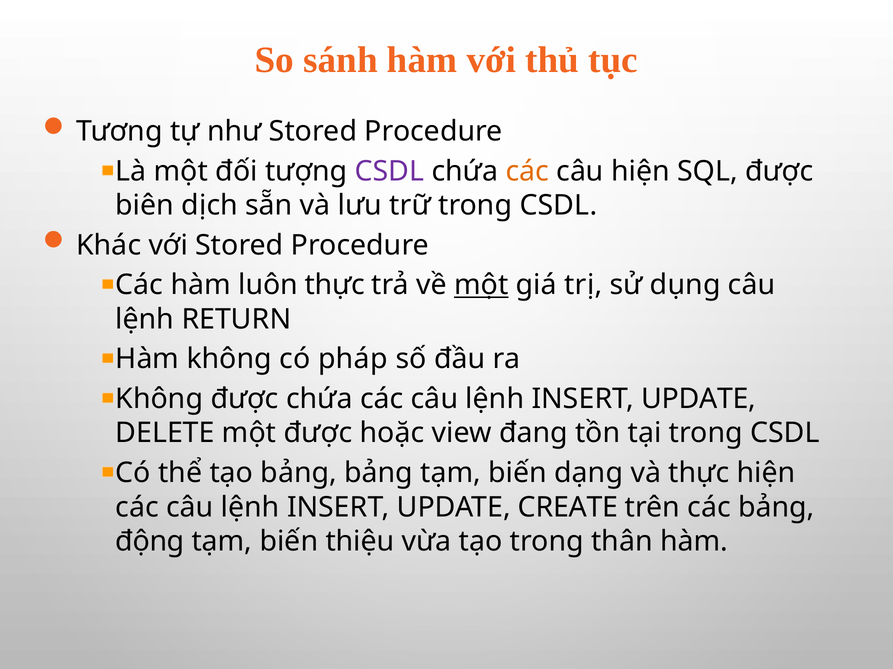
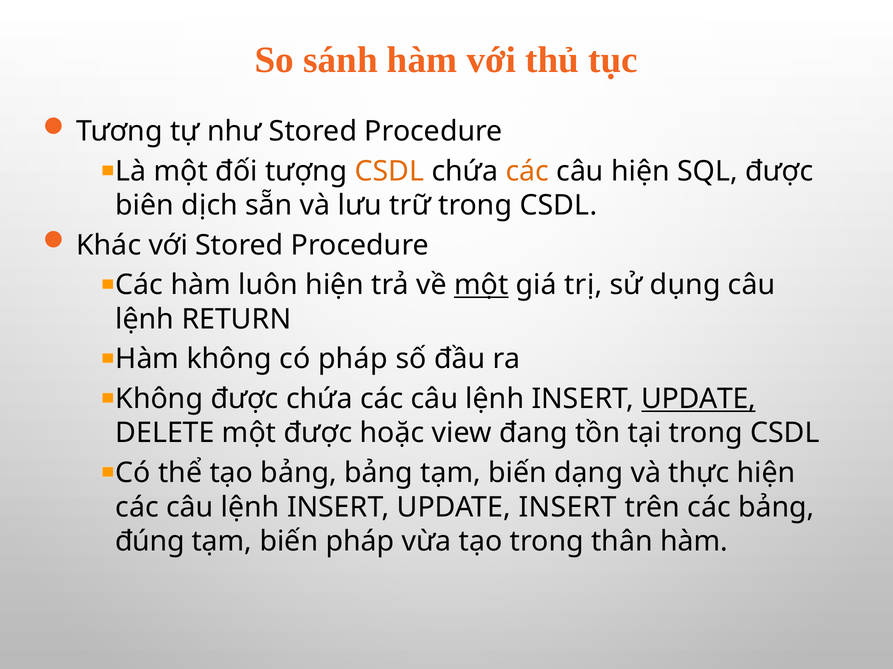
CSDL colour: purple -> orange (389, 171)
luôn thực: thực -> hiện (335, 285)
UPDATE underline: none -> present (699, 399)
UPDATE CREATE: CREATE -> INSERT (568, 508)
động: động -> đúng (150, 542)
biến thiệu: thiệu -> pháp (360, 542)
